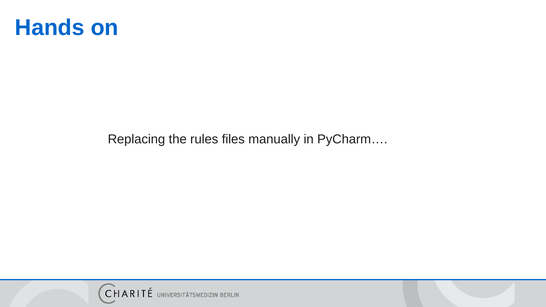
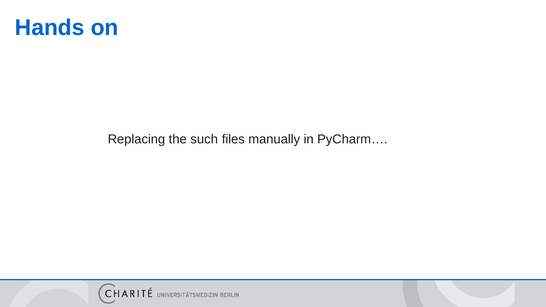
rules: rules -> such (204, 139)
